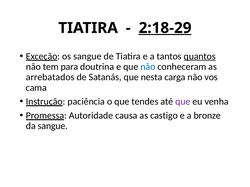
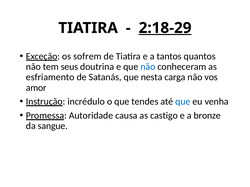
os sangue: sangue -> sofrem (87, 56)
quantos underline: present -> none (200, 56)
para: para -> seus (69, 67)
arrebatados: arrebatados -> esfriamento (50, 77)
cama: cama -> amor (36, 88)
paciência: paciência -> incrédulo (86, 102)
que colour: purple -> blue (183, 102)
